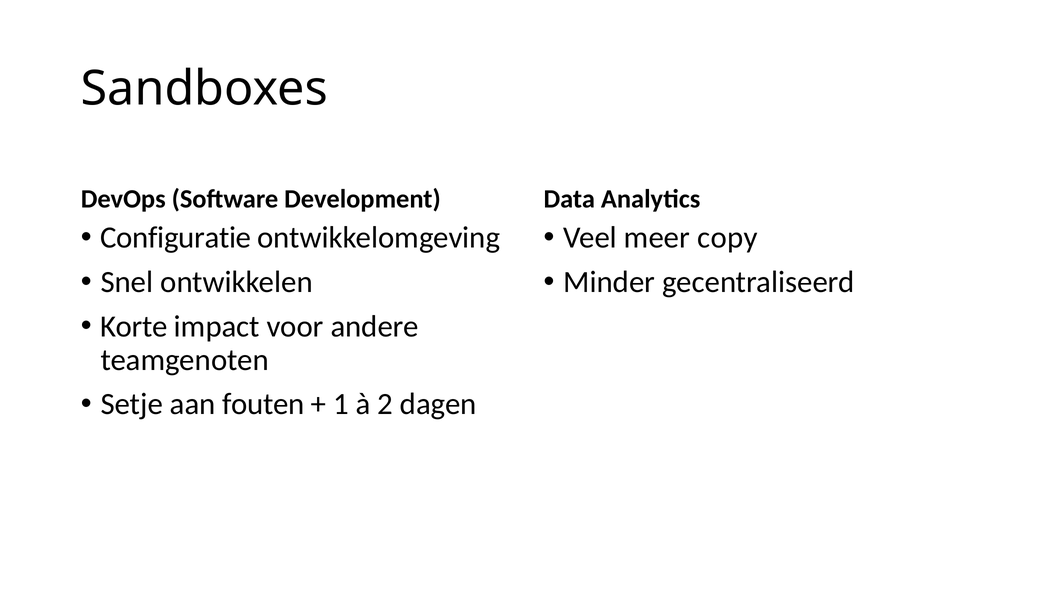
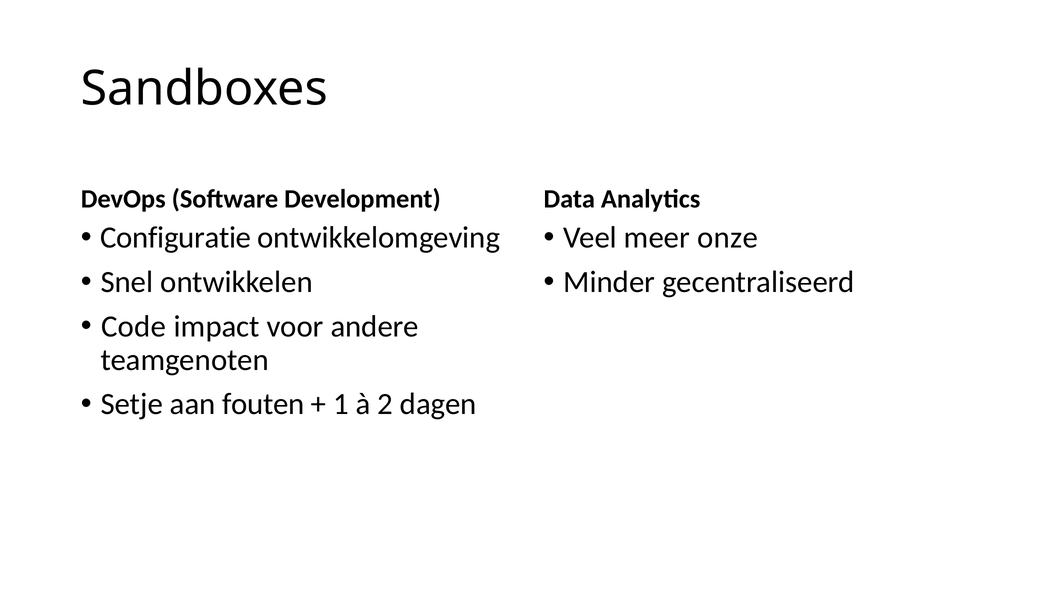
copy: copy -> onze (728, 238)
Korte: Korte -> Code (134, 327)
